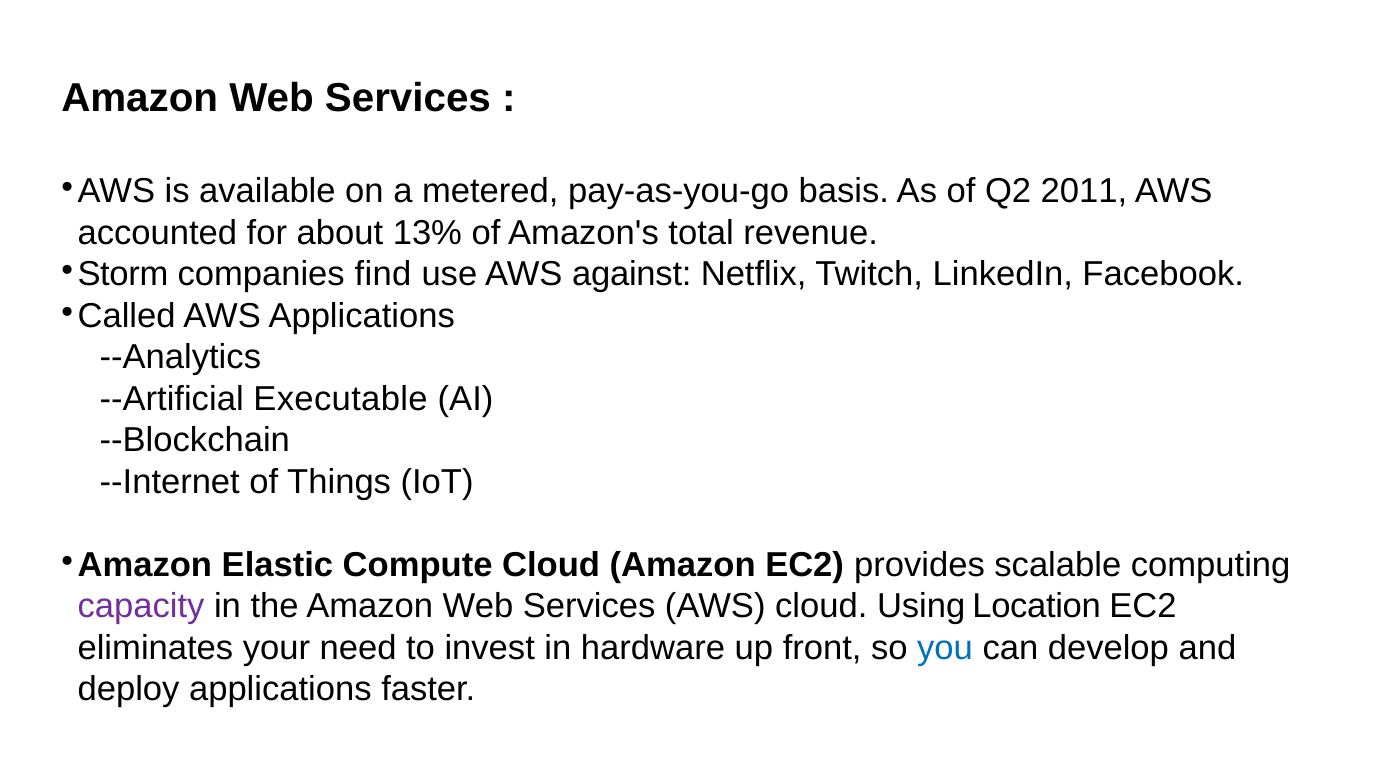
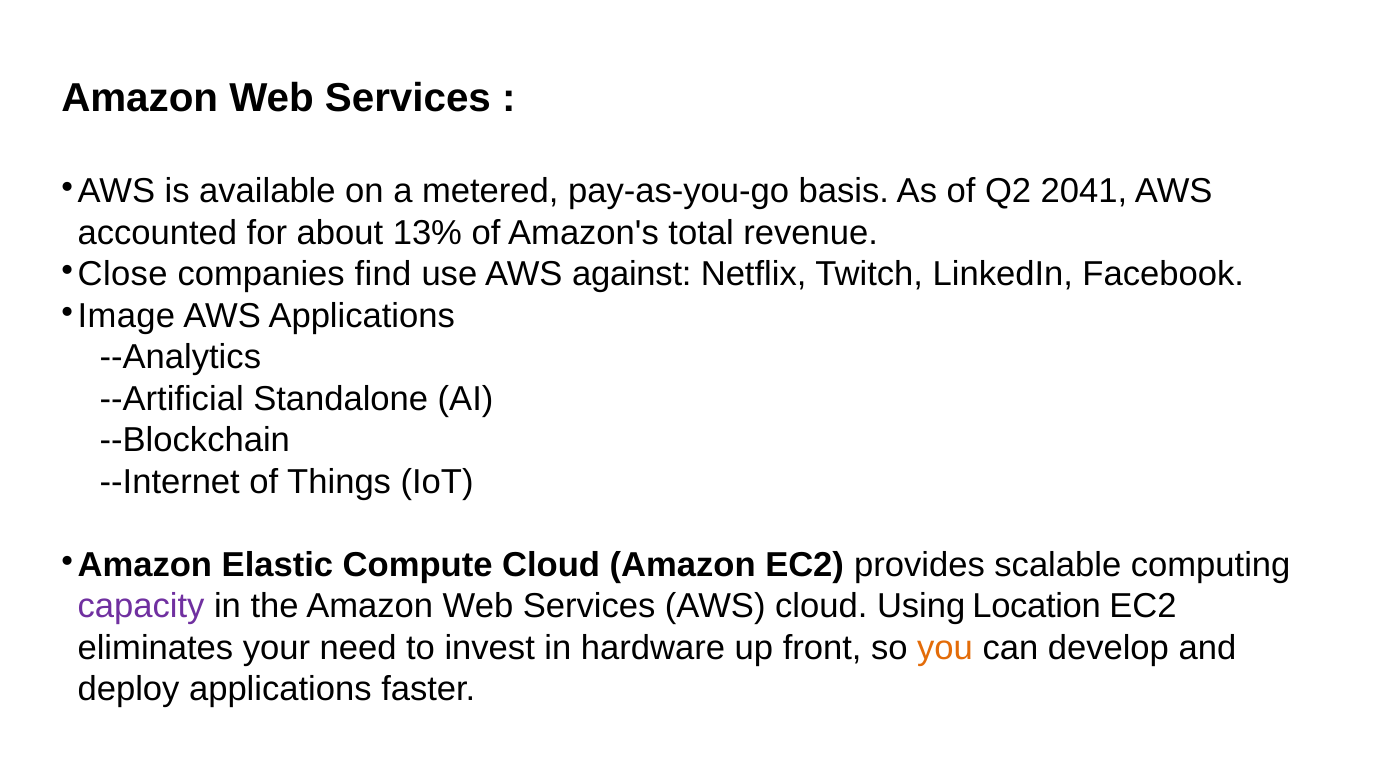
2011: 2011 -> 2041 (1084, 192)
Storm: Storm -> Close (123, 275)
Called: Called -> Image (126, 316)
Executable: Executable -> Standalone (341, 399)
you colour: blue -> orange (945, 648)
